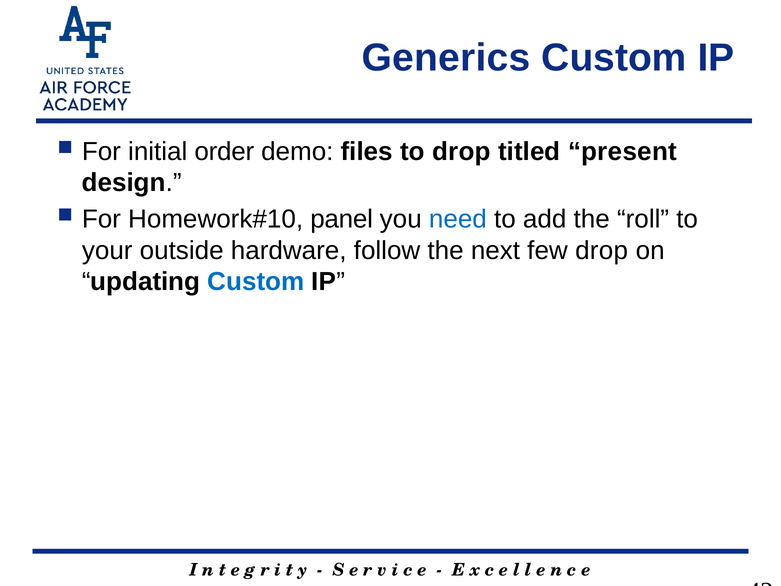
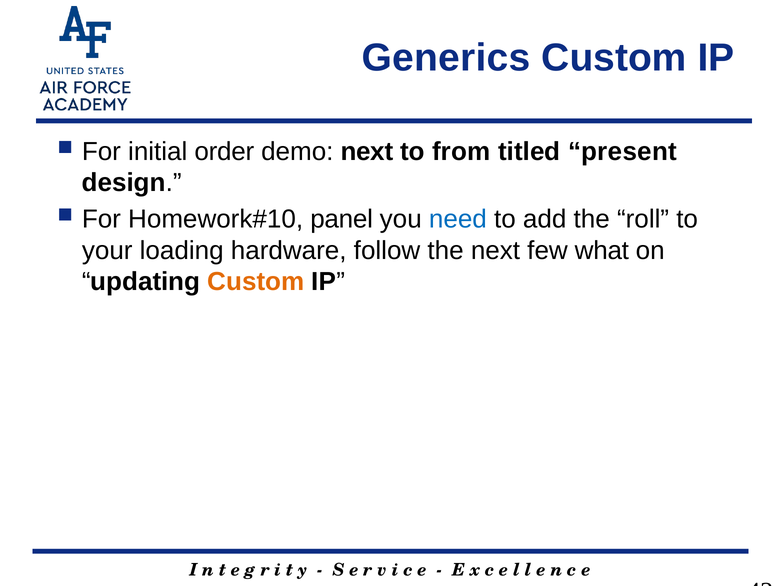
demo files: files -> next (367, 151)
to drop: drop -> from (461, 151)
outside: outside -> loading (182, 250)
few drop: drop -> what (602, 250)
Custom colour: blue -> orange (256, 282)
